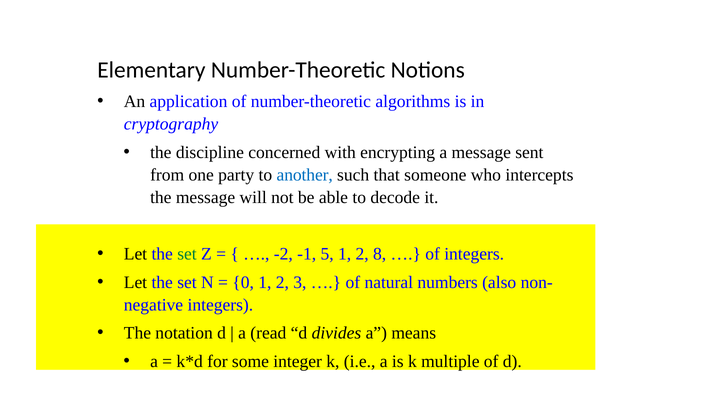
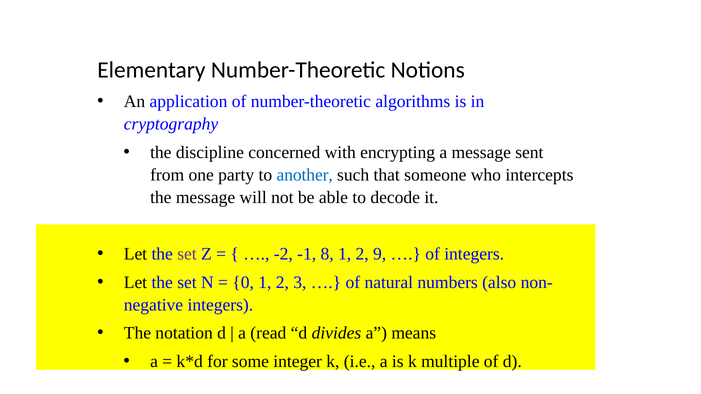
set colour: green -> purple (187, 254)
5: 5 -> 8 (327, 254)
8: 8 -> 9 (380, 254)
